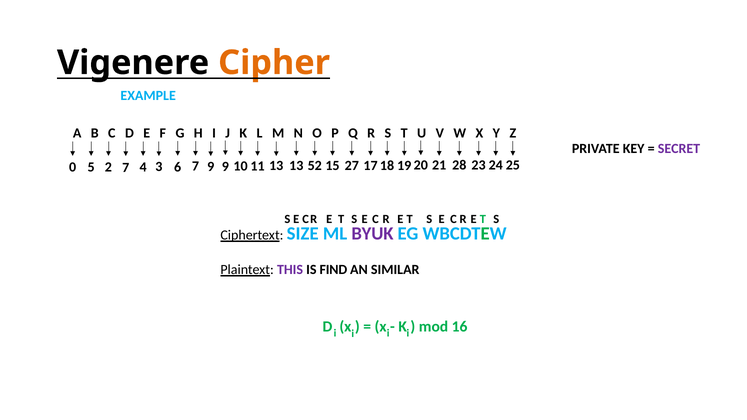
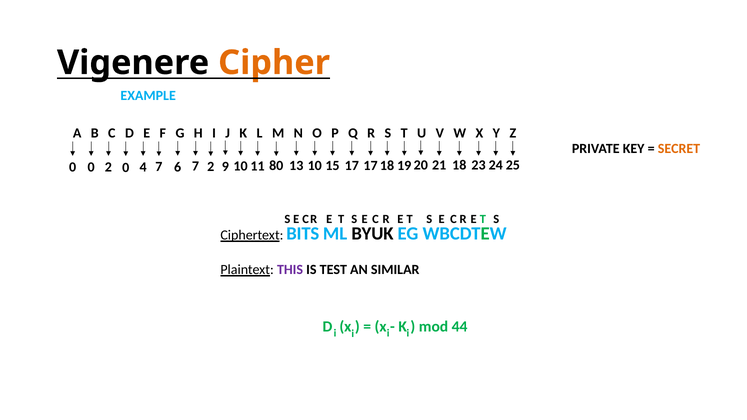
SECRET colour: purple -> orange (679, 149)
0 5: 5 -> 0 (91, 167)
2 7: 7 -> 0 (126, 168)
4 3: 3 -> 7 (159, 167)
7 9: 9 -> 2 (211, 167)
13: 13 -> 80 (276, 166)
52: 52 -> 10 (315, 166)
27: 27 -> 17 (352, 166)
28: 28 -> 18 (459, 165)
SIZE: SIZE -> BITS (303, 234)
BYUK colour: purple -> black (372, 234)
FIND: FIND -> TEST (333, 270)
16: 16 -> 44 (460, 327)
